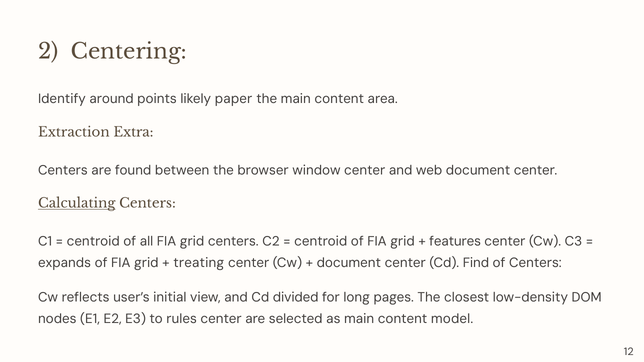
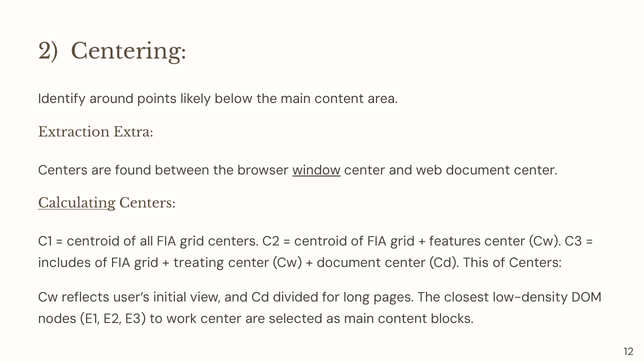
paper: paper -> below (234, 99)
window underline: none -> present (316, 170)
expands: expands -> includes (65, 263)
Find: Find -> This (476, 263)
rules: rules -> work (182, 319)
model: model -> blocks (452, 319)
